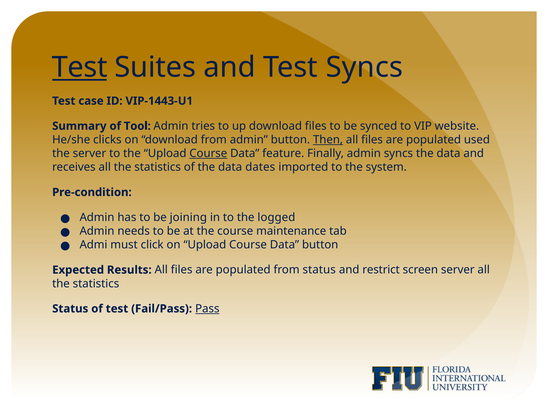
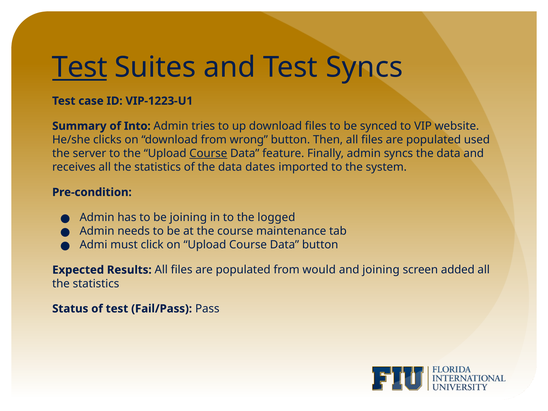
VIP-1443-U1: VIP-1443-U1 -> VIP-1223-U1 (159, 101)
Tool: Tool -> Into (137, 126)
from admin: admin -> wrong (249, 140)
Then underline: present -> none (328, 140)
from status: status -> would (319, 270)
and restrict: restrict -> joining (381, 270)
screen server: server -> added (458, 270)
Pass underline: present -> none (207, 309)
